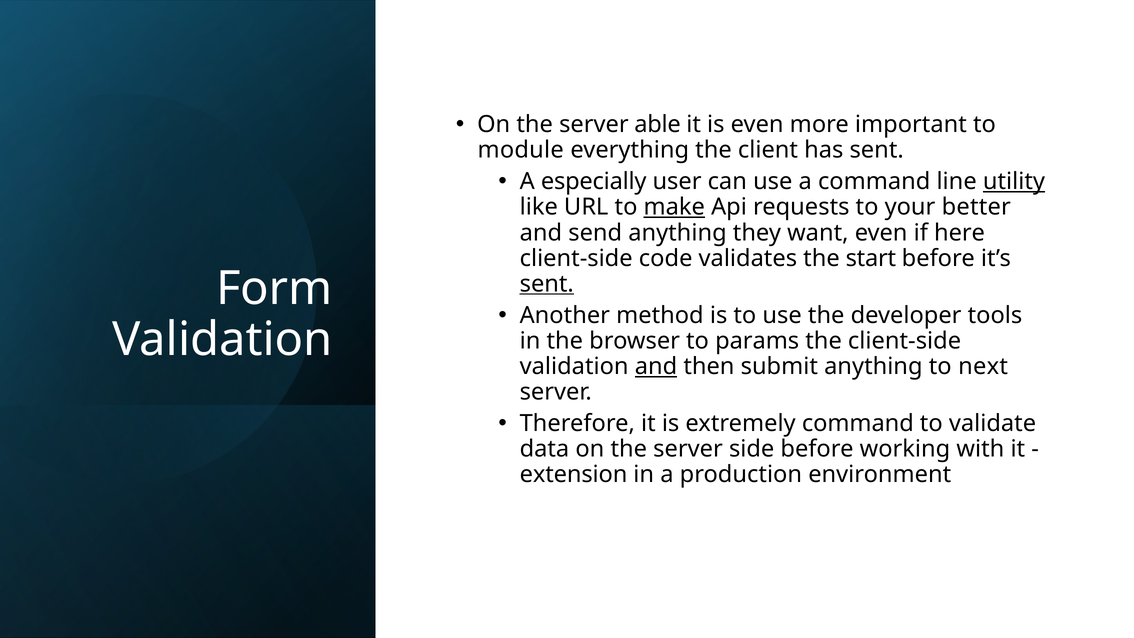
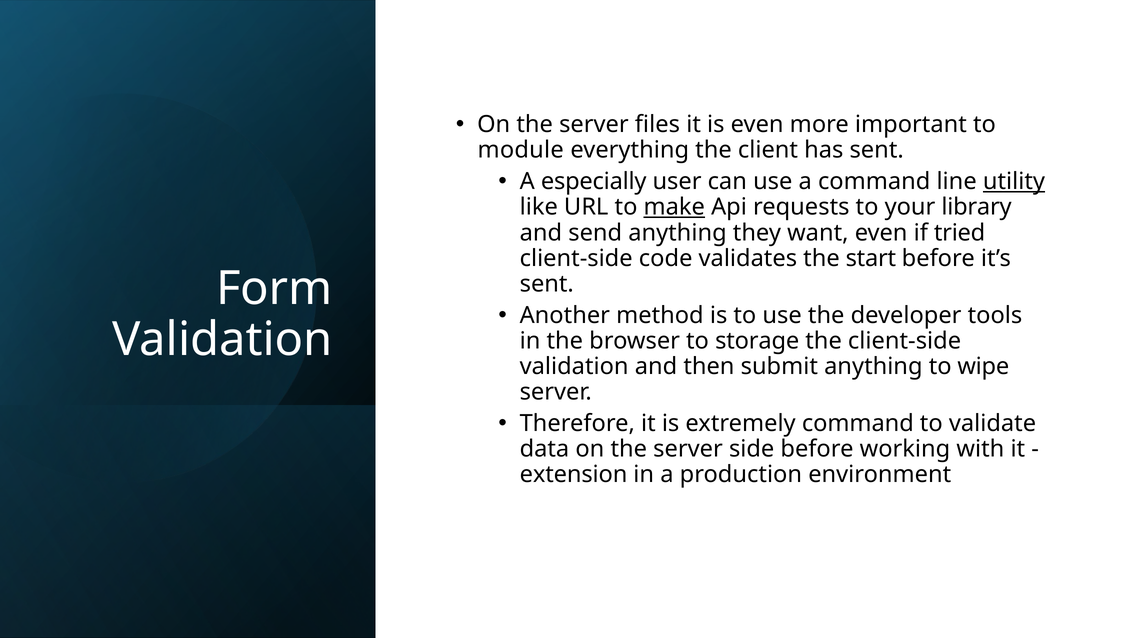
able: able -> files (657, 125)
better: better -> library (977, 207)
here: here -> tried (960, 233)
sent underline: present -> none (547, 284)
params: params -> storage (757, 341)
and underline: present -> none (656, 366)
next: next -> wipe (983, 366)
